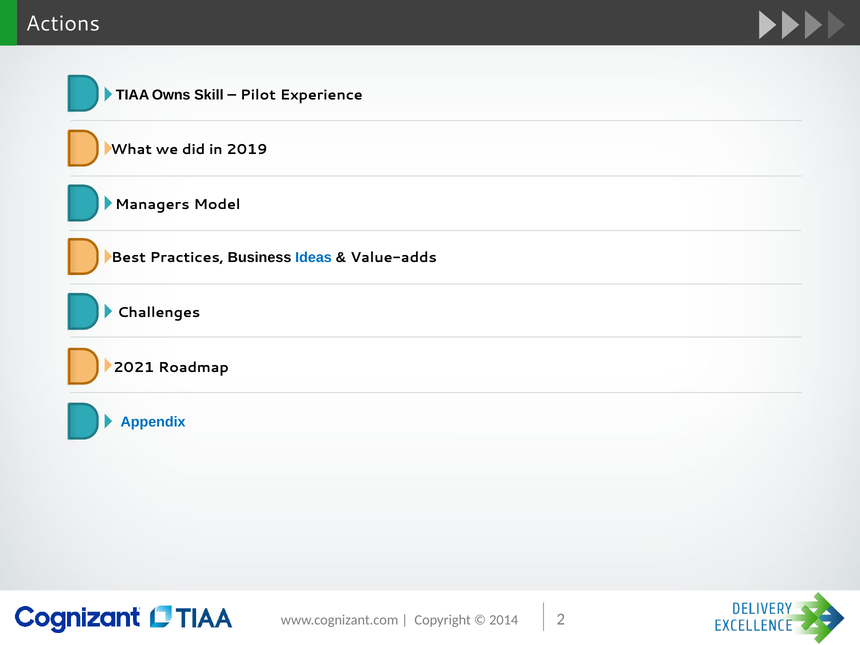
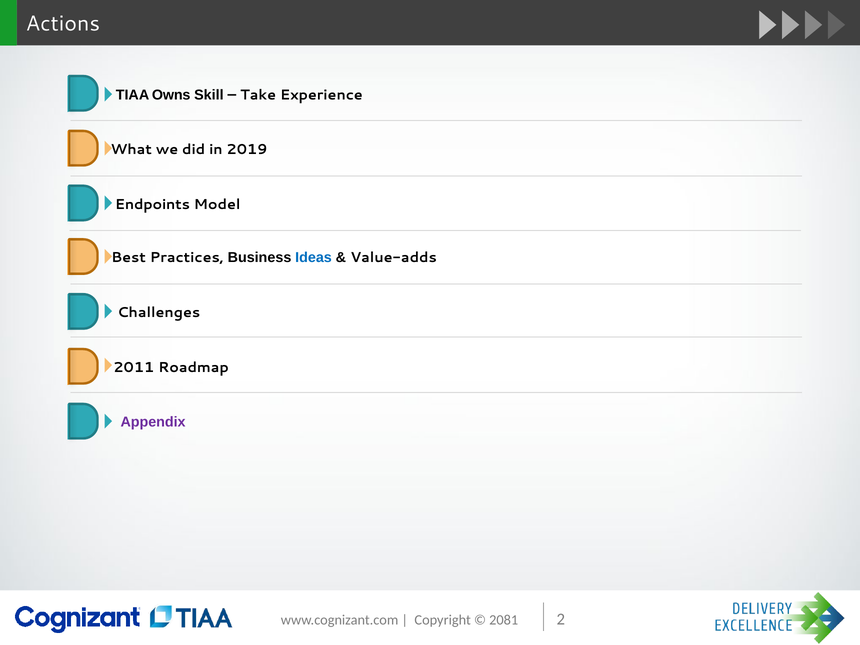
Pilot: Pilot -> Take (258, 95)
Managers: Managers -> Endpoints (152, 204)
2021: 2021 -> 2011 (134, 367)
Appendix colour: blue -> purple (153, 422)
2014: 2014 -> 2081 (504, 620)
